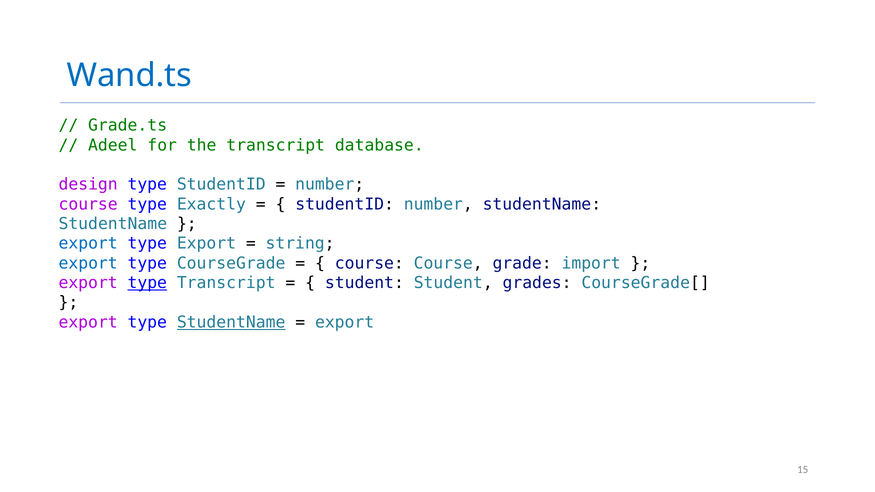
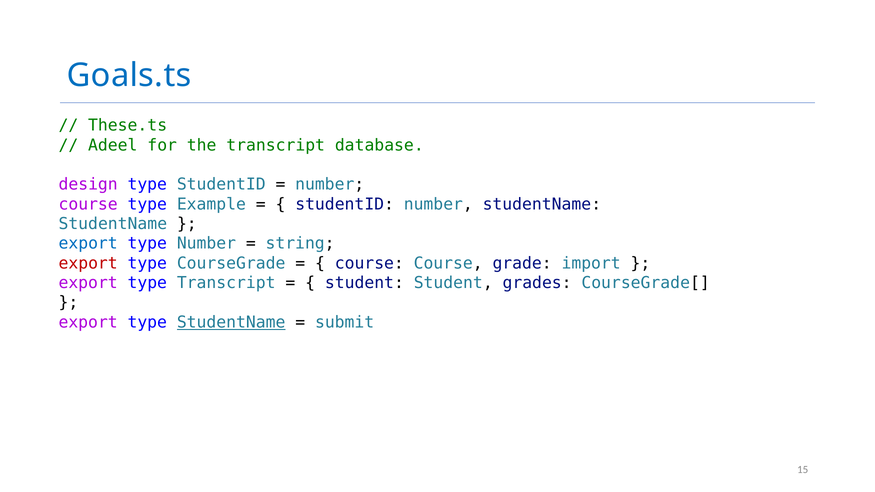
Wand.ts: Wand.ts -> Goals.ts (129, 75)
Grade.ts: Grade.ts -> These.ts (128, 125)
Exactly: Exactly -> Example (211, 204)
type Export: Export -> Number (206, 244)
export colour: blue -> red (88, 263)
type underline: present -> none (147, 283)
export: export -> submit (345, 322)
